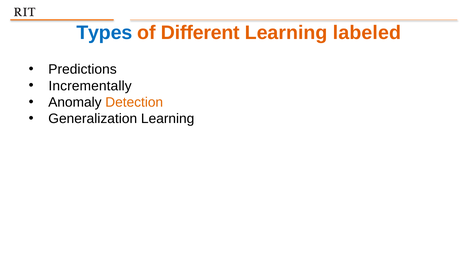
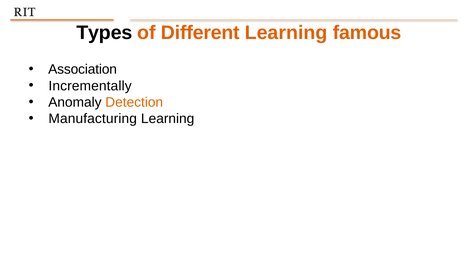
Types colour: blue -> black (104, 33)
labeled: labeled -> famous (367, 33)
Predictions: Predictions -> Association (83, 69)
Generalization: Generalization -> Manufacturing (93, 119)
